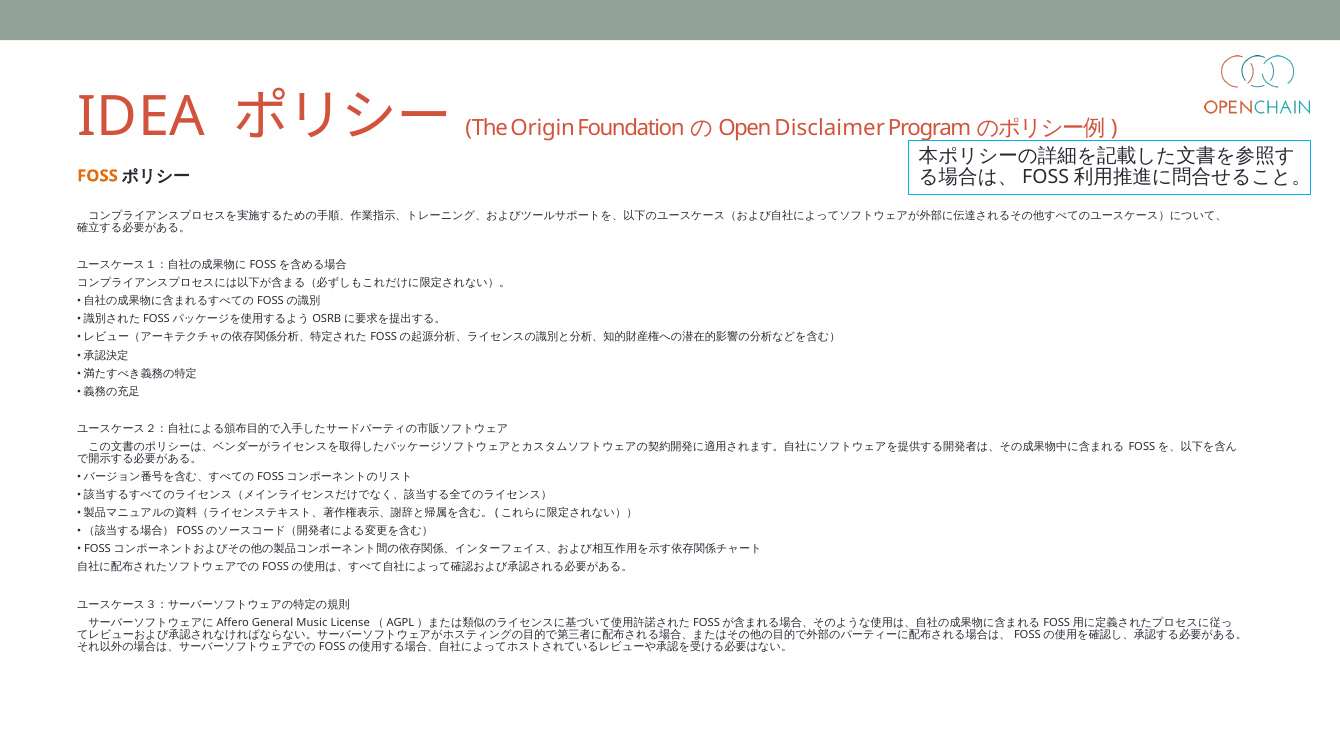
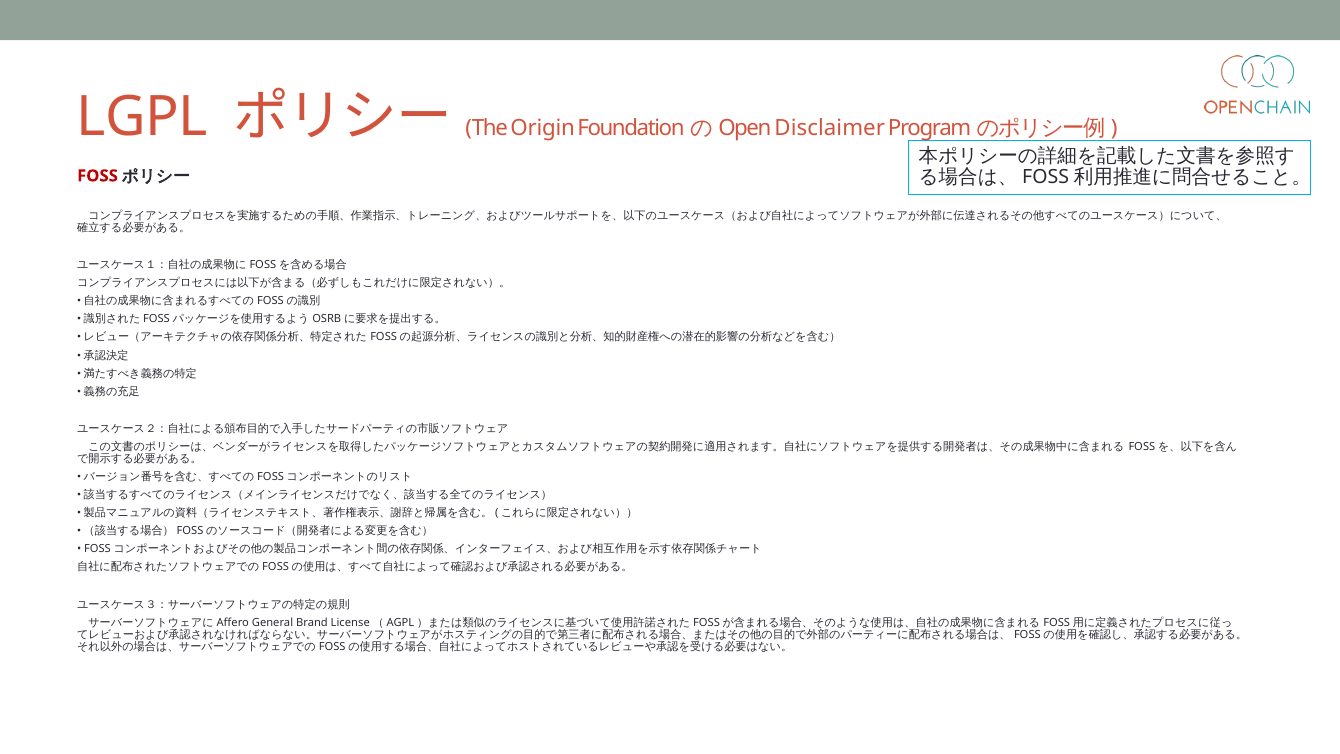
IDEA: IDEA -> LGPL (142, 117)
FOSS colour: orange -> red (97, 176)
Music: Music -> Brand (312, 623)
